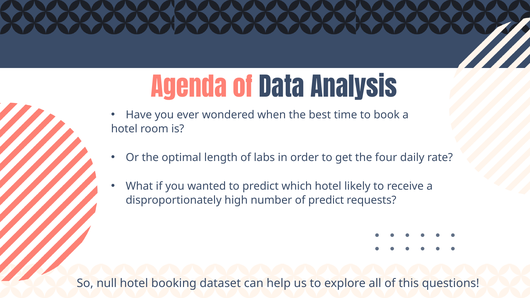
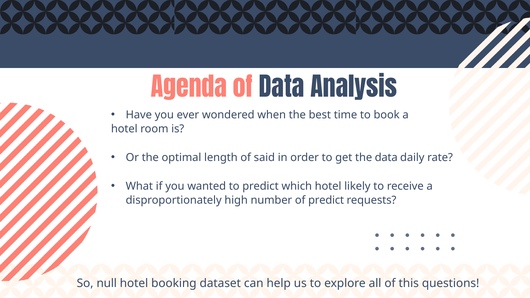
labs: labs -> said (264, 157)
the four: four -> data (386, 157)
